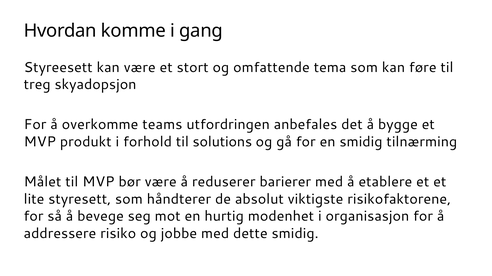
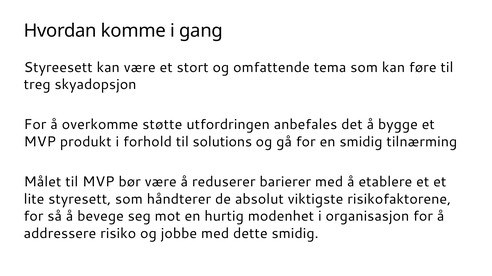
teams: teams -> støtte (162, 125)
